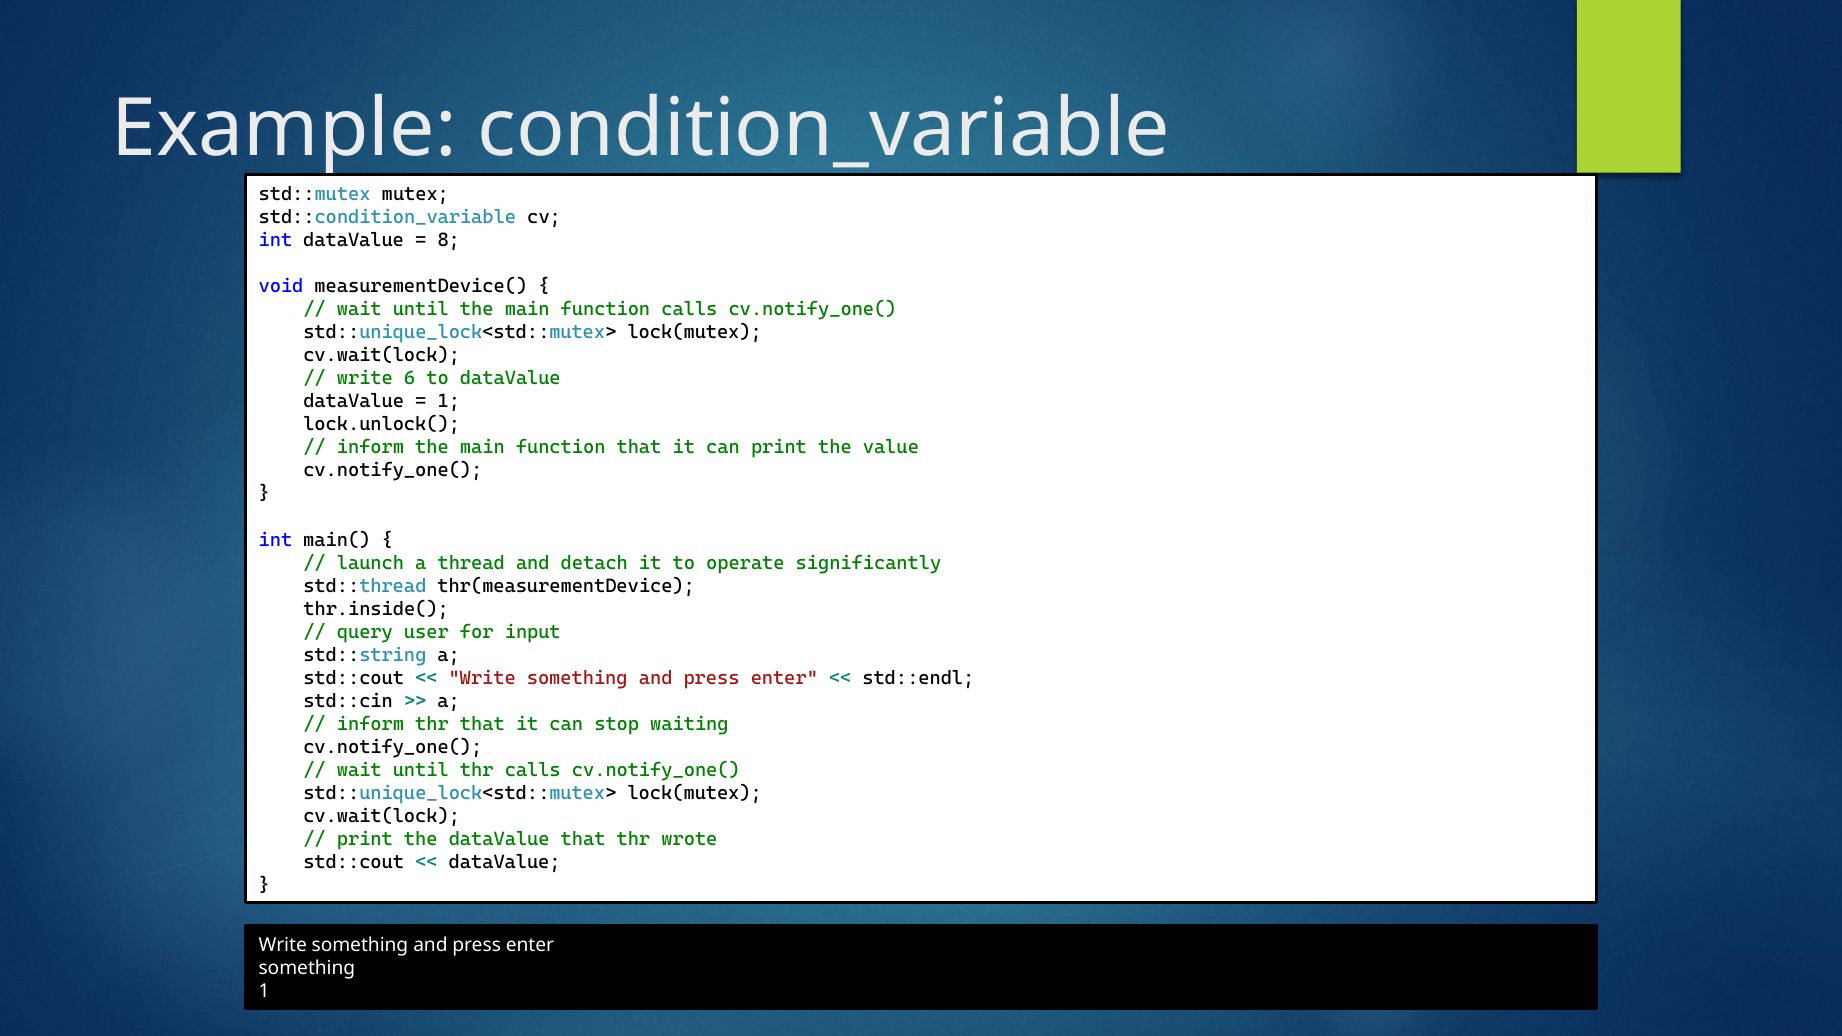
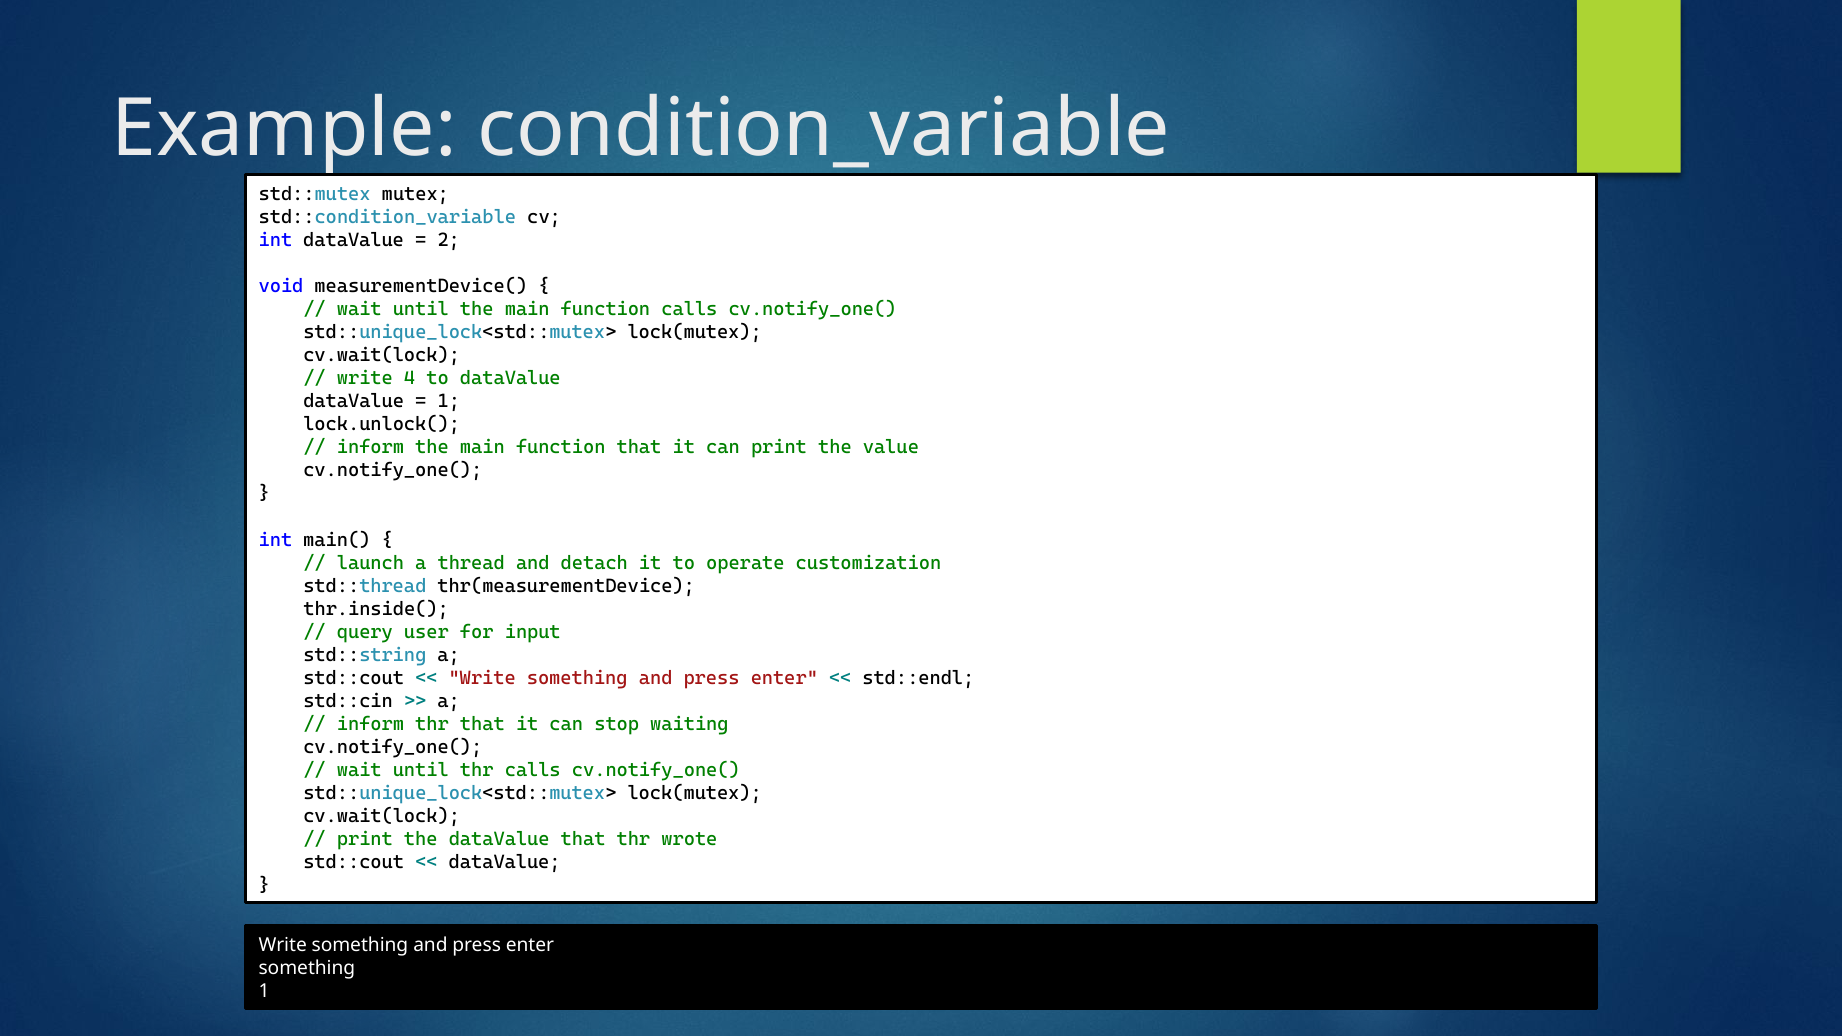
8: 8 -> 2 (449, 240)
6: 6 -> 4 (410, 378)
significantly: significantly -> customization (869, 563)
